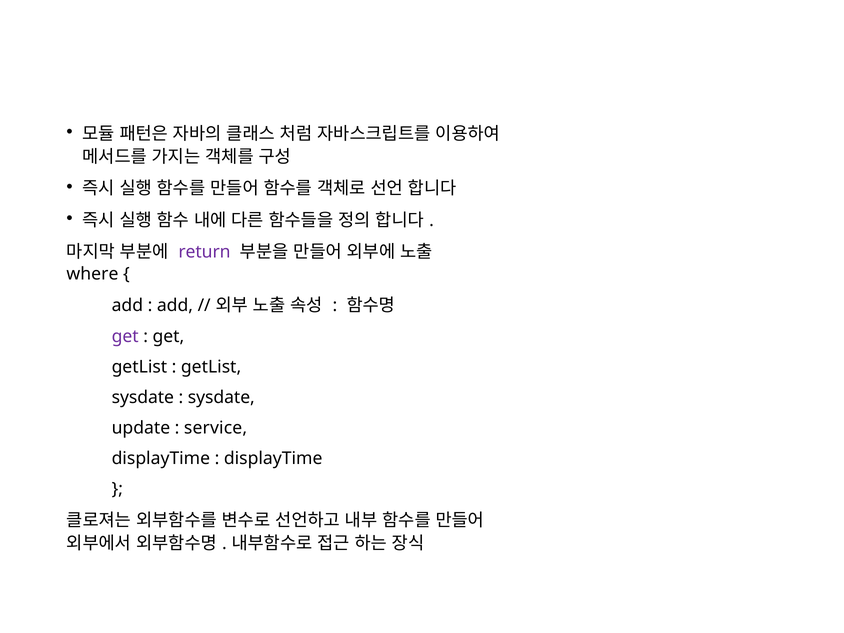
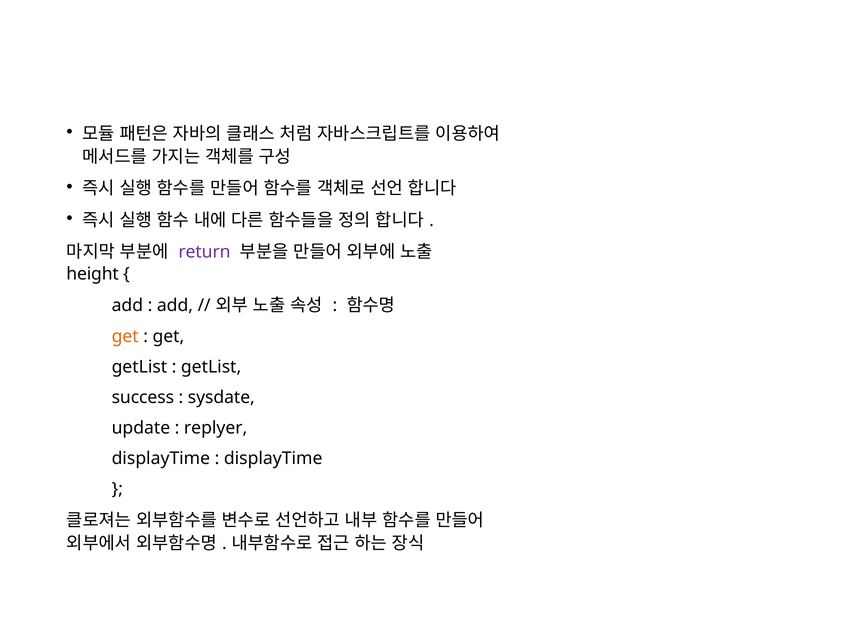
where: where -> height (93, 274)
get colour: purple -> orange (125, 336)
sysdate: sysdate -> success (143, 397)
service: service -> replyer (216, 428)
